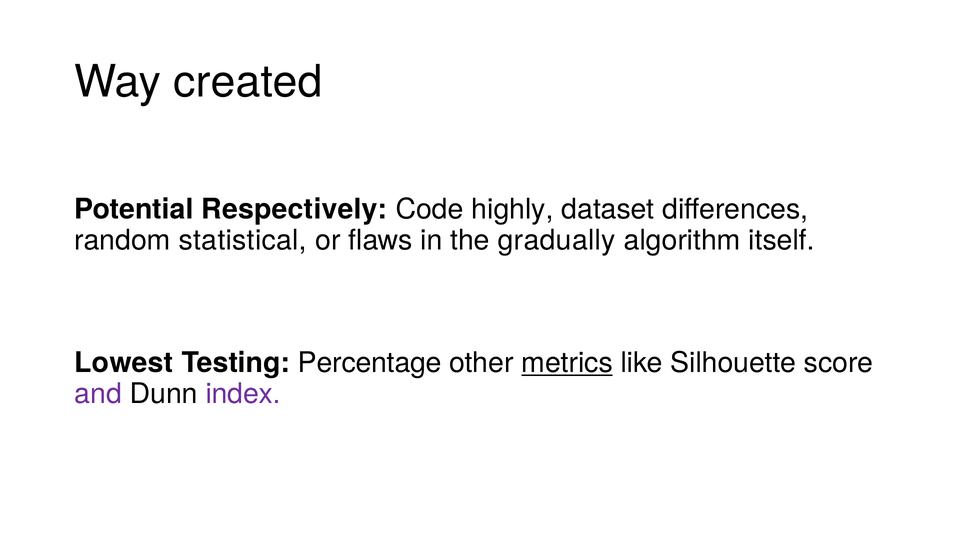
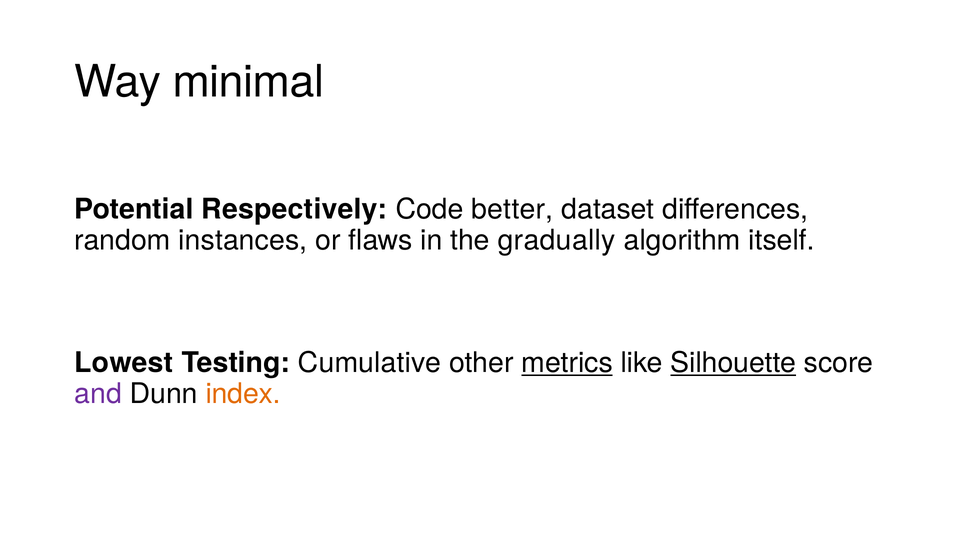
created: created -> minimal (248, 82)
highly: highly -> better (512, 209)
statistical: statistical -> instances (243, 240)
Percentage: Percentage -> Cumulative (370, 363)
Silhouette underline: none -> present (733, 363)
index colour: purple -> orange (243, 394)
